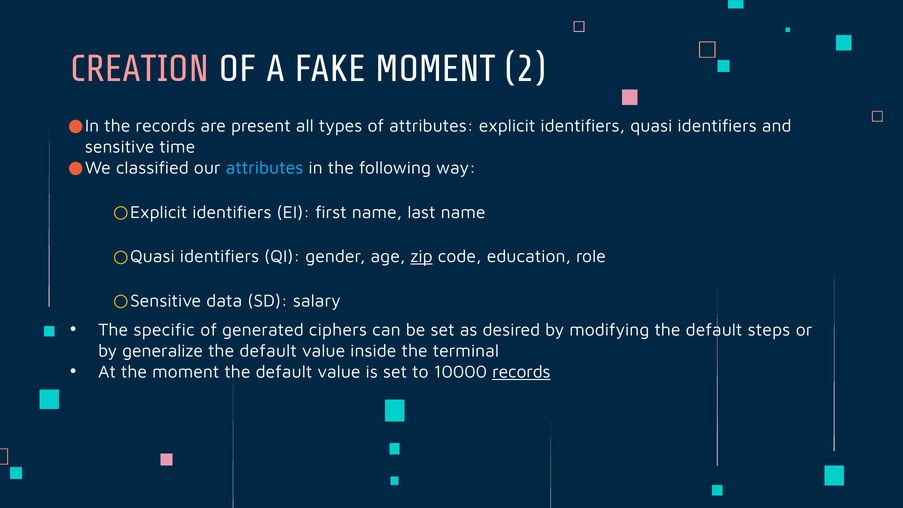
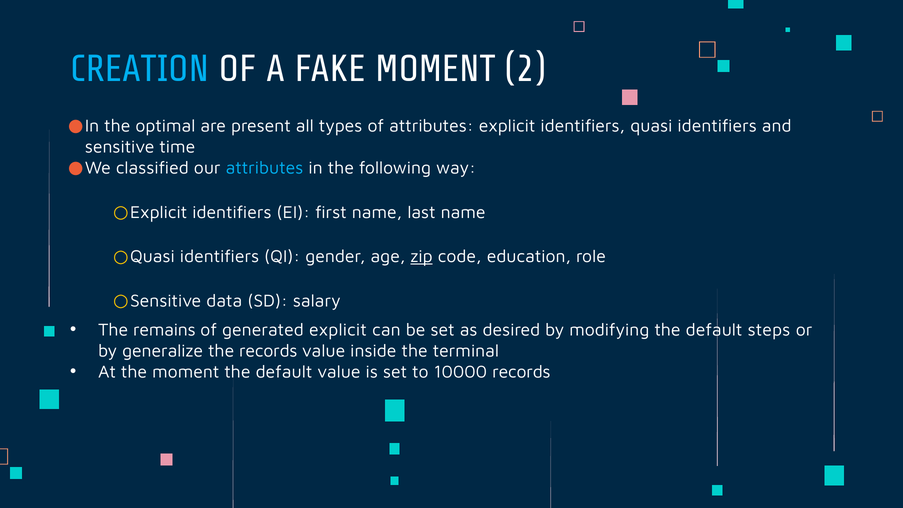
CREATION colour: pink -> light blue (140, 69)
the records: records -> optimal (165, 126)
specific: specific -> remains (164, 330)
generated ciphers: ciphers -> explicit (338, 330)
default: default -> records (268, 351)
records underline: present -> none (521, 372)
